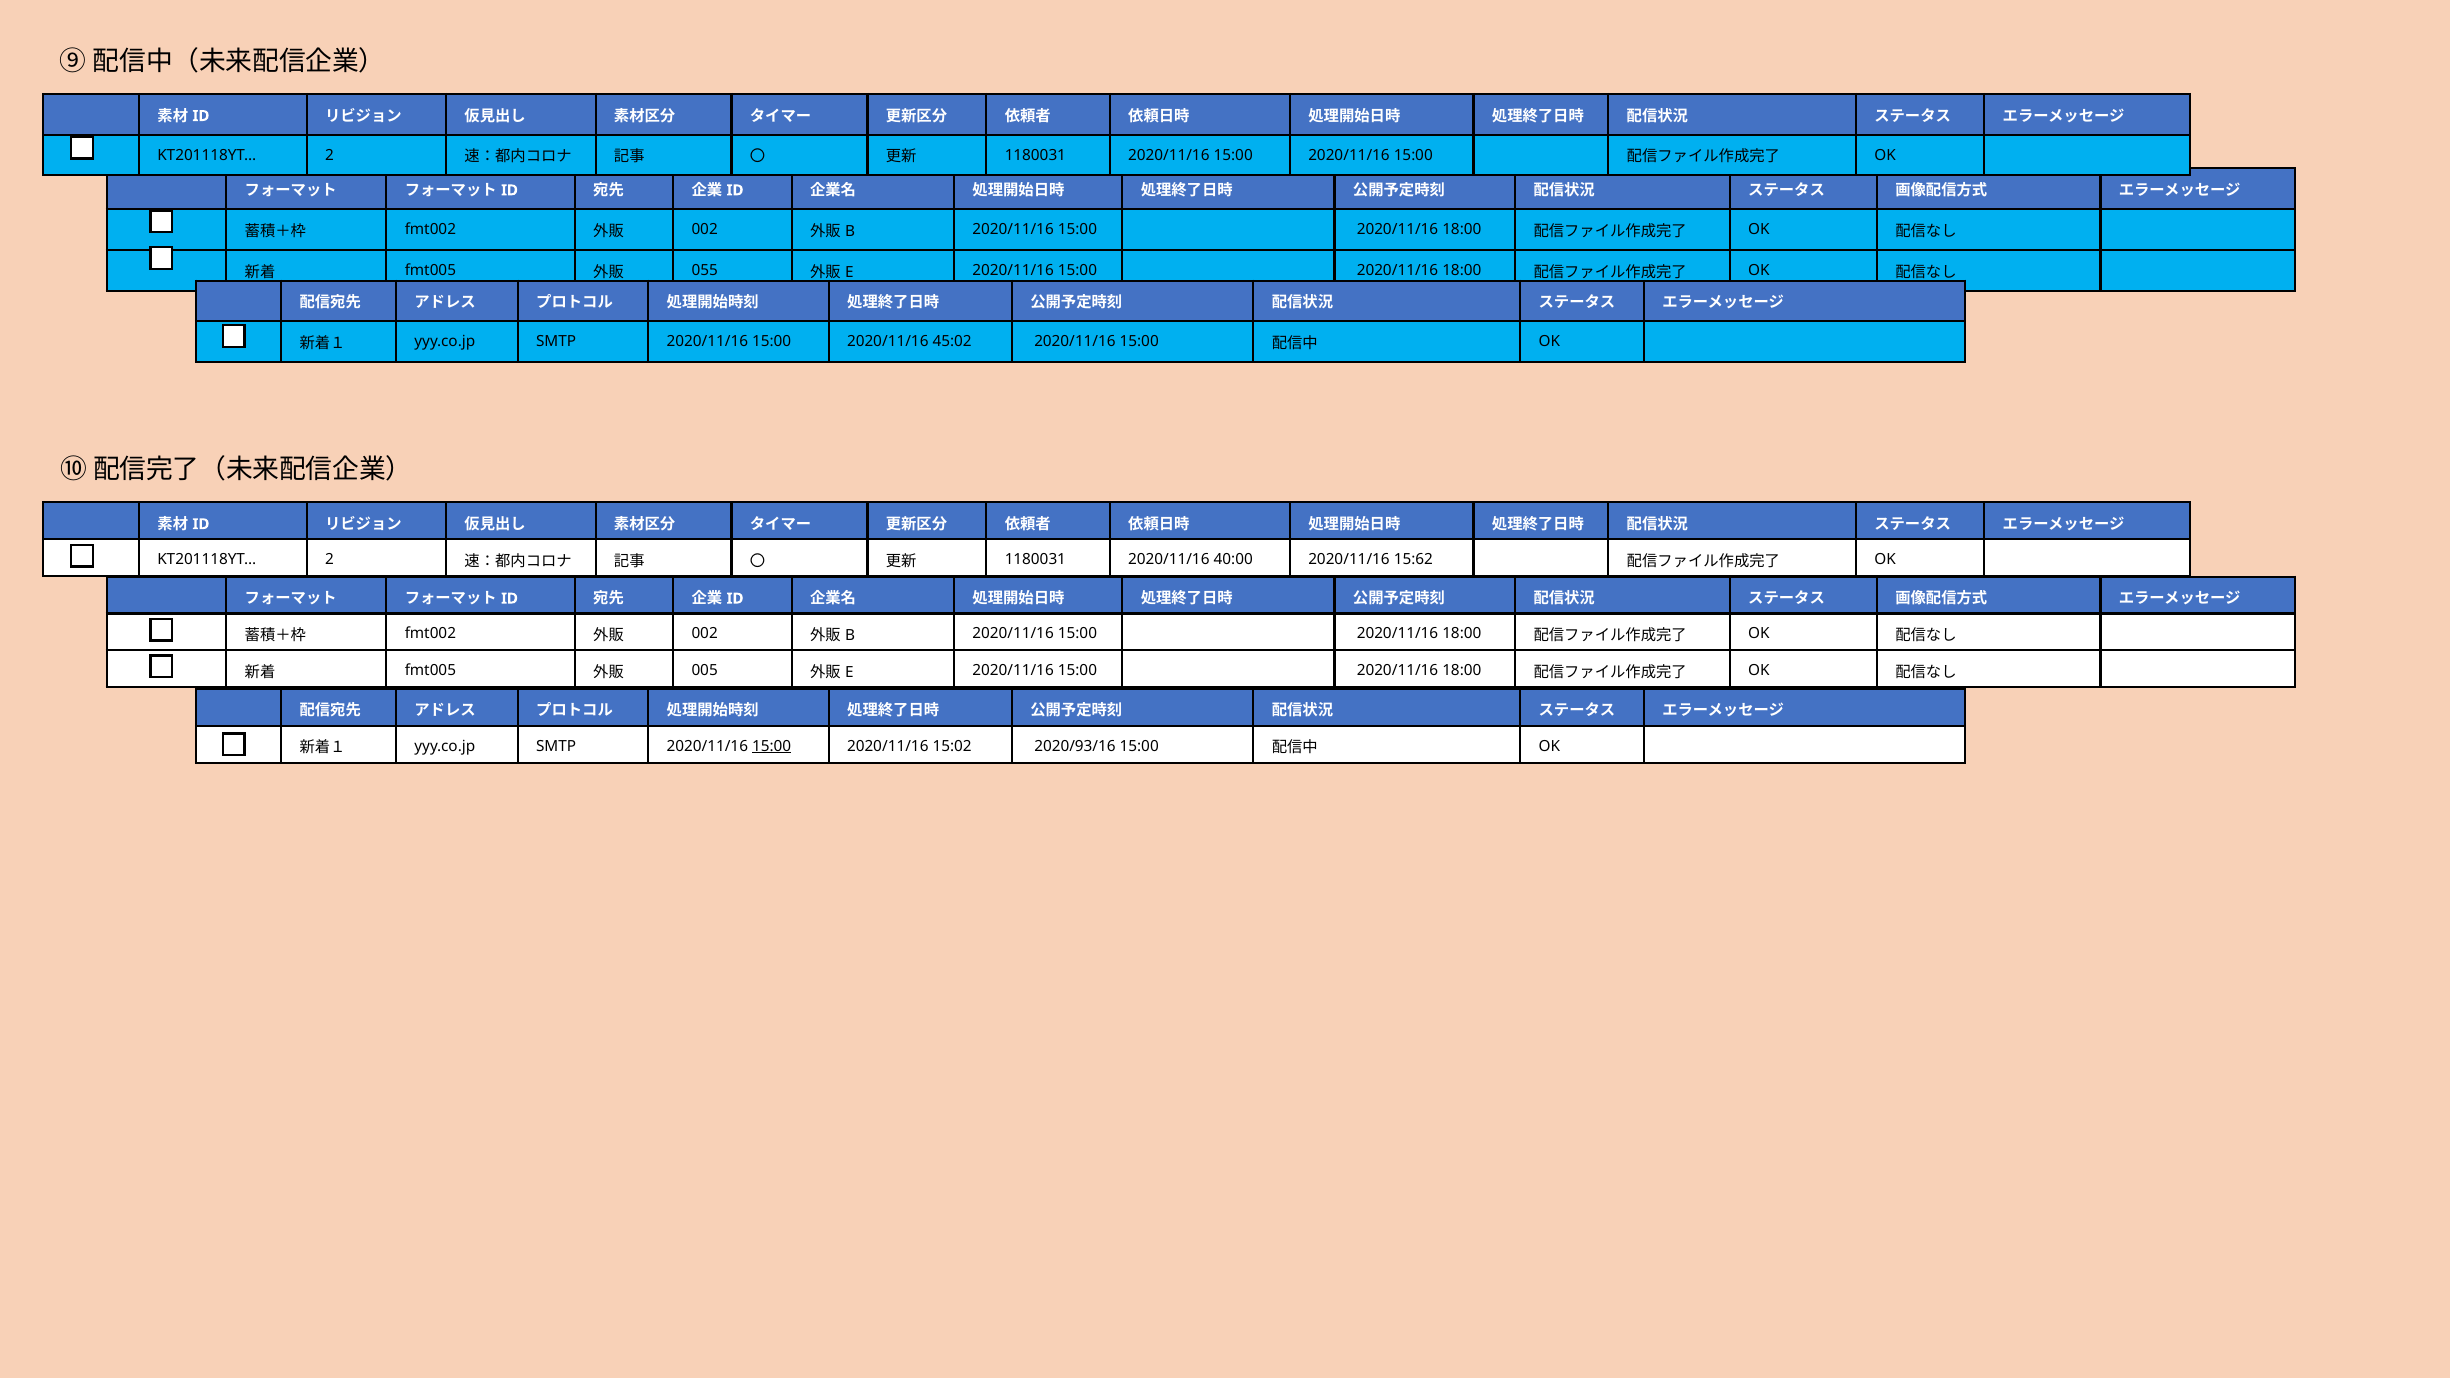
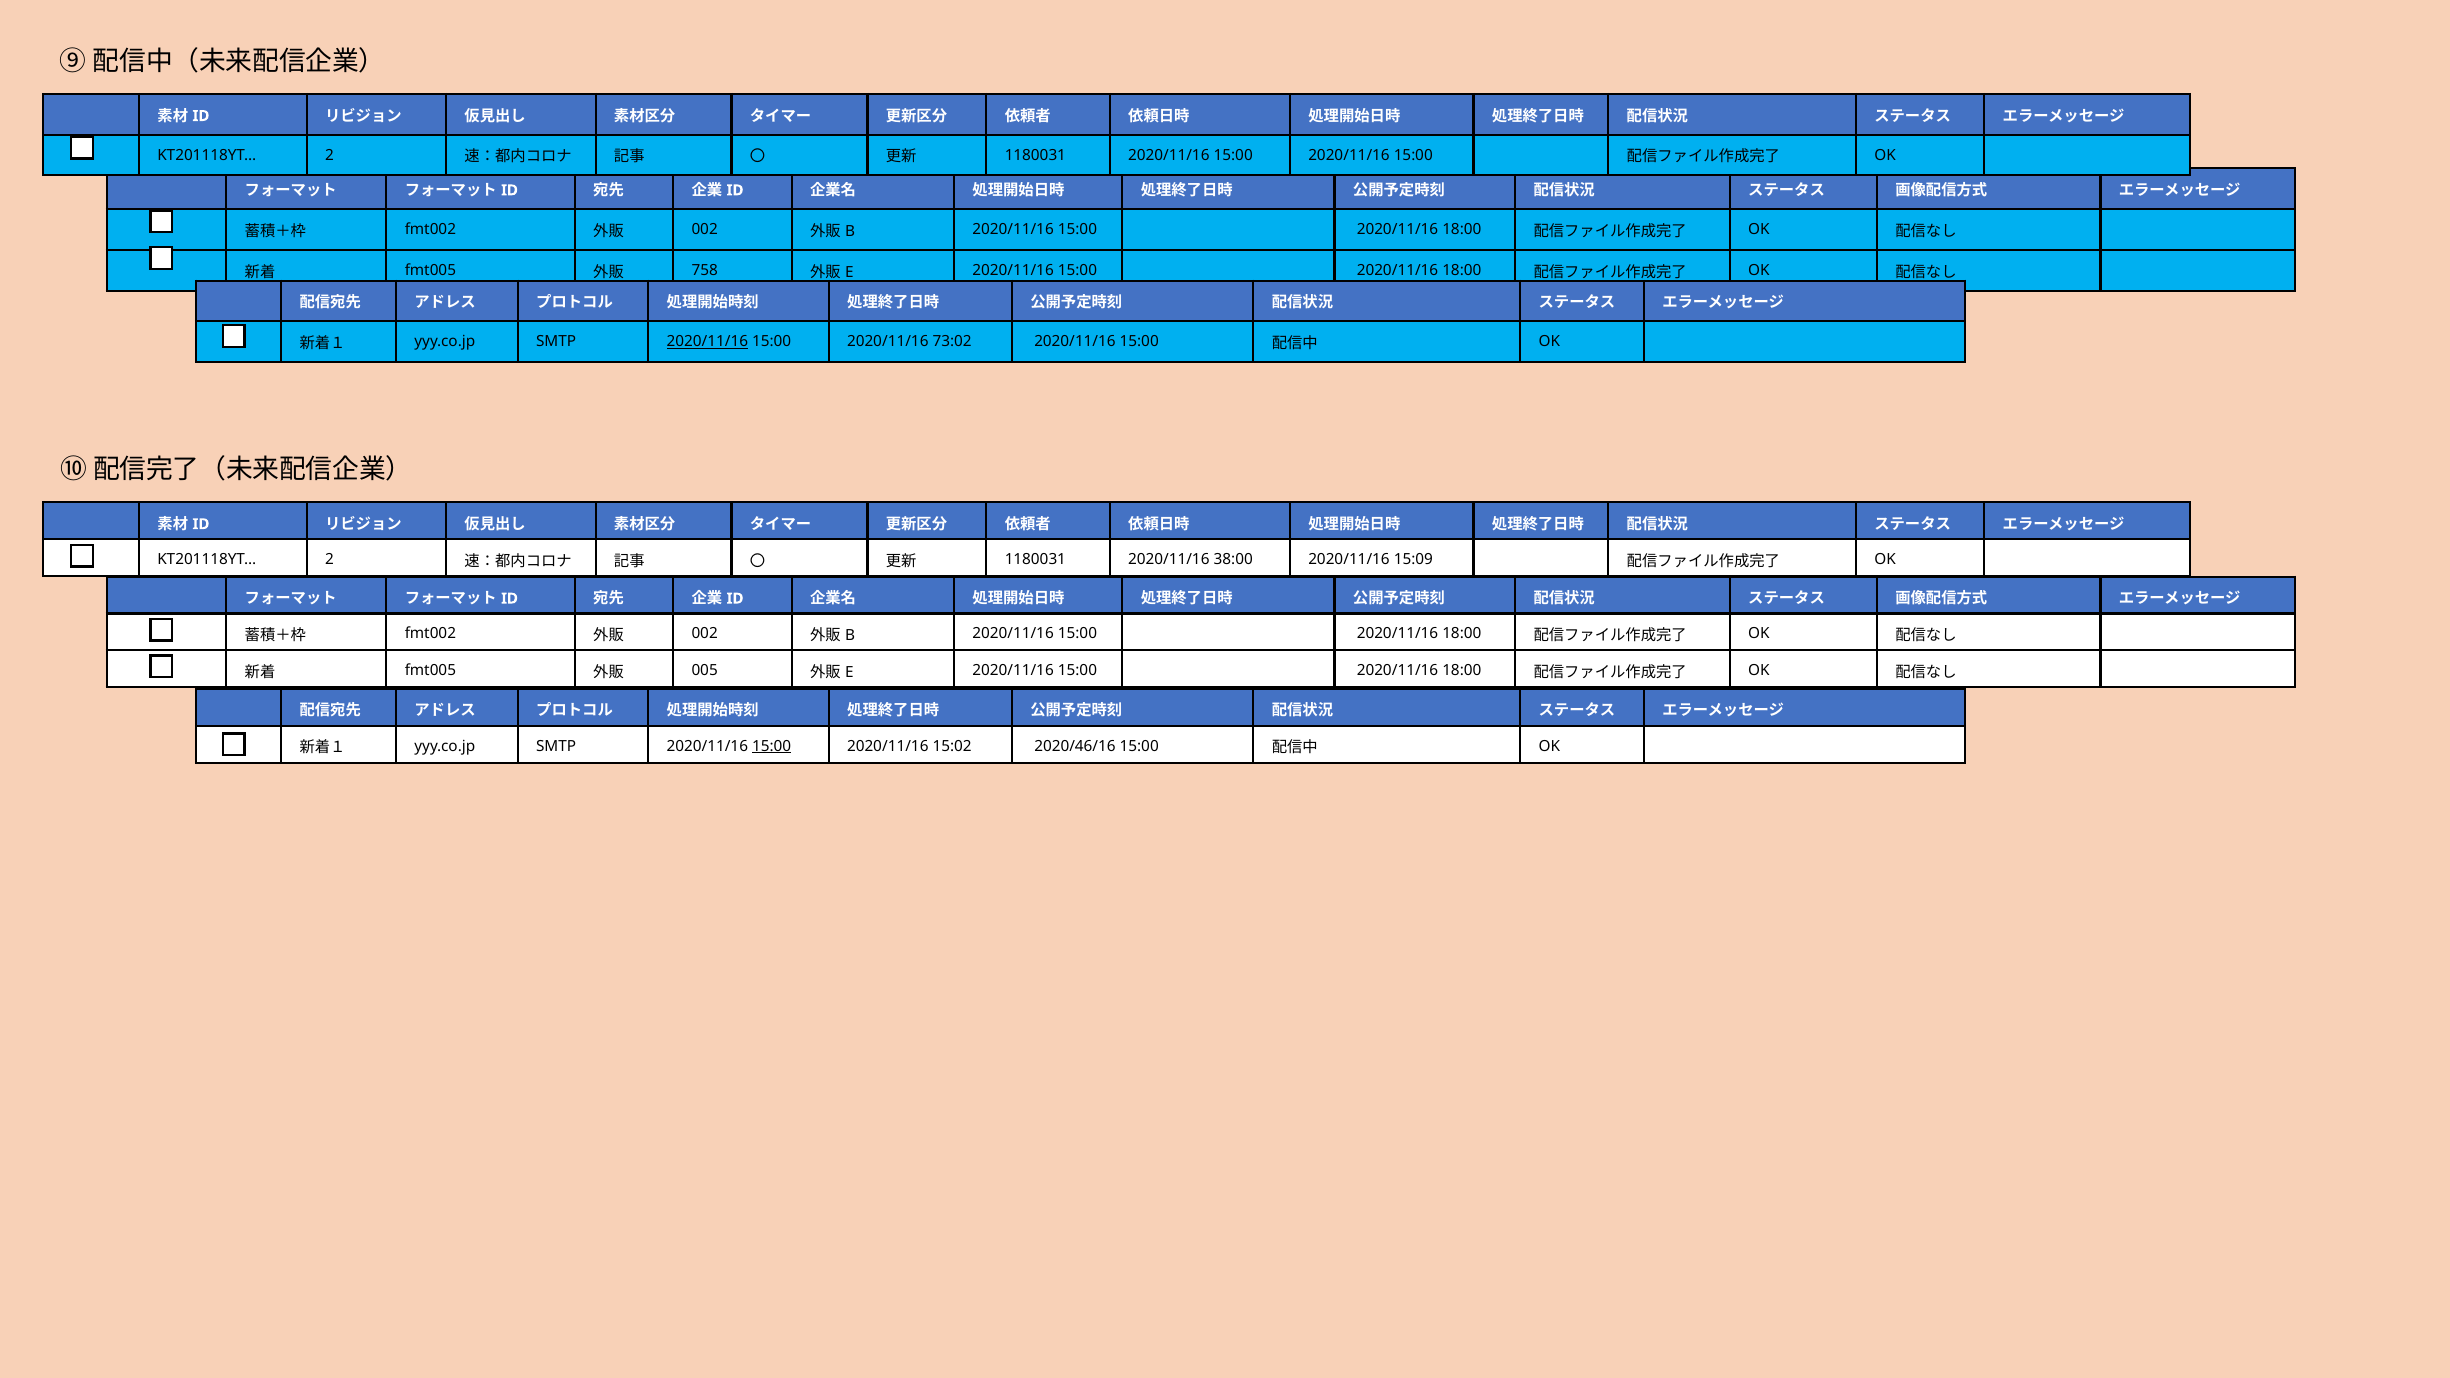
055: 055 -> 758 (705, 270)
2020/11/16 underline: none -> present (707, 342)
45:02: 45:02 -> 73:02 (952, 342)
40:00: 40:00 -> 38:00 (1233, 559)
15:62: 15:62 -> 15:09 (1413, 559)
2020/93/16: 2020/93/16 -> 2020/46/16 (1075, 746)
